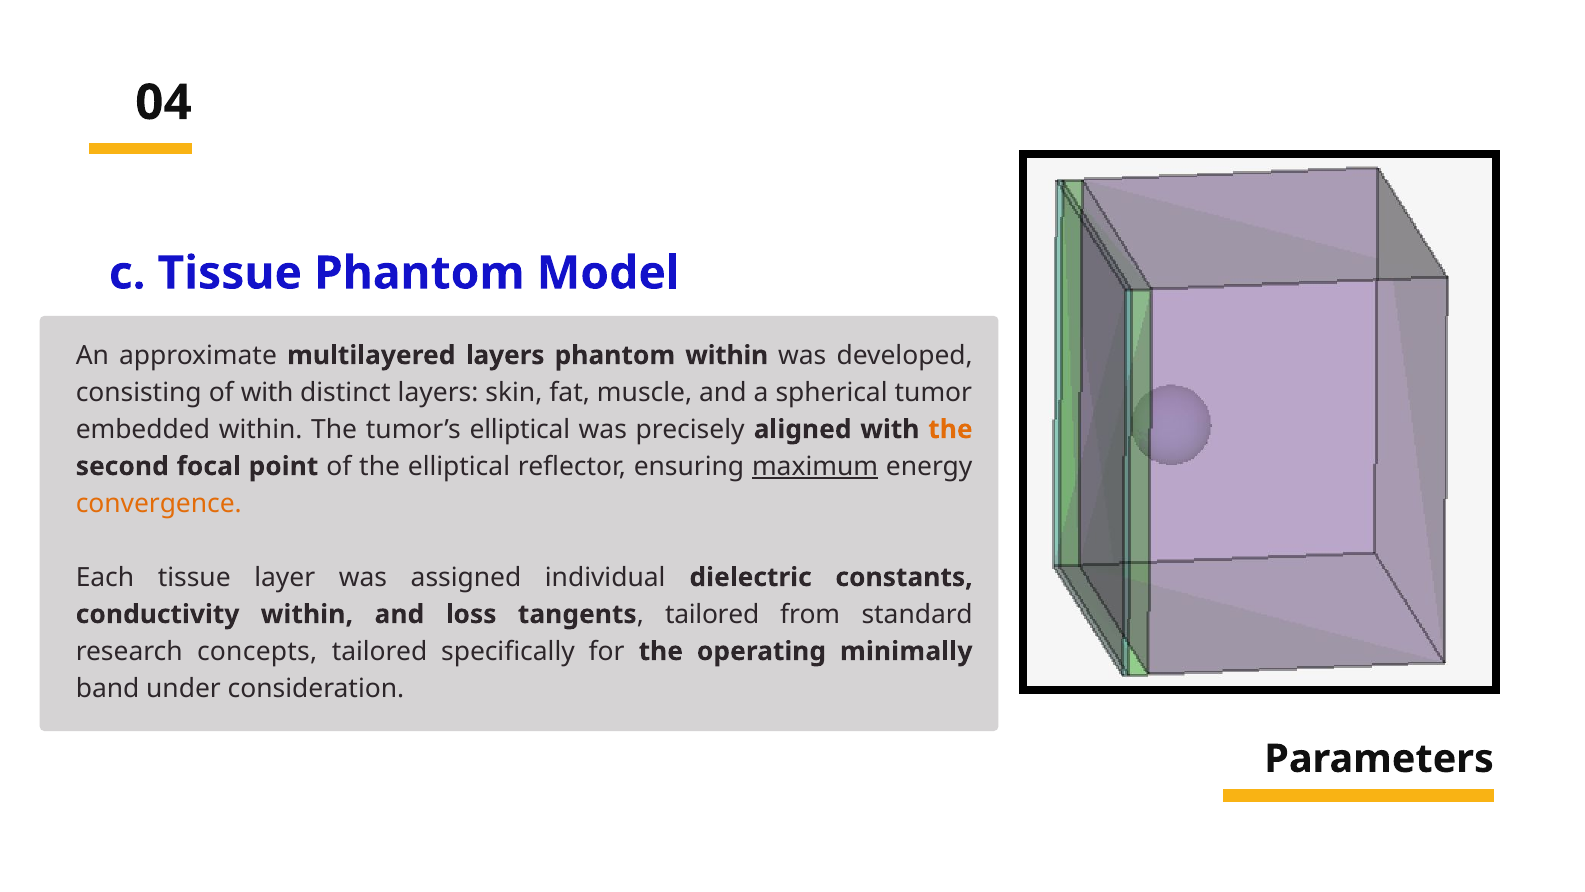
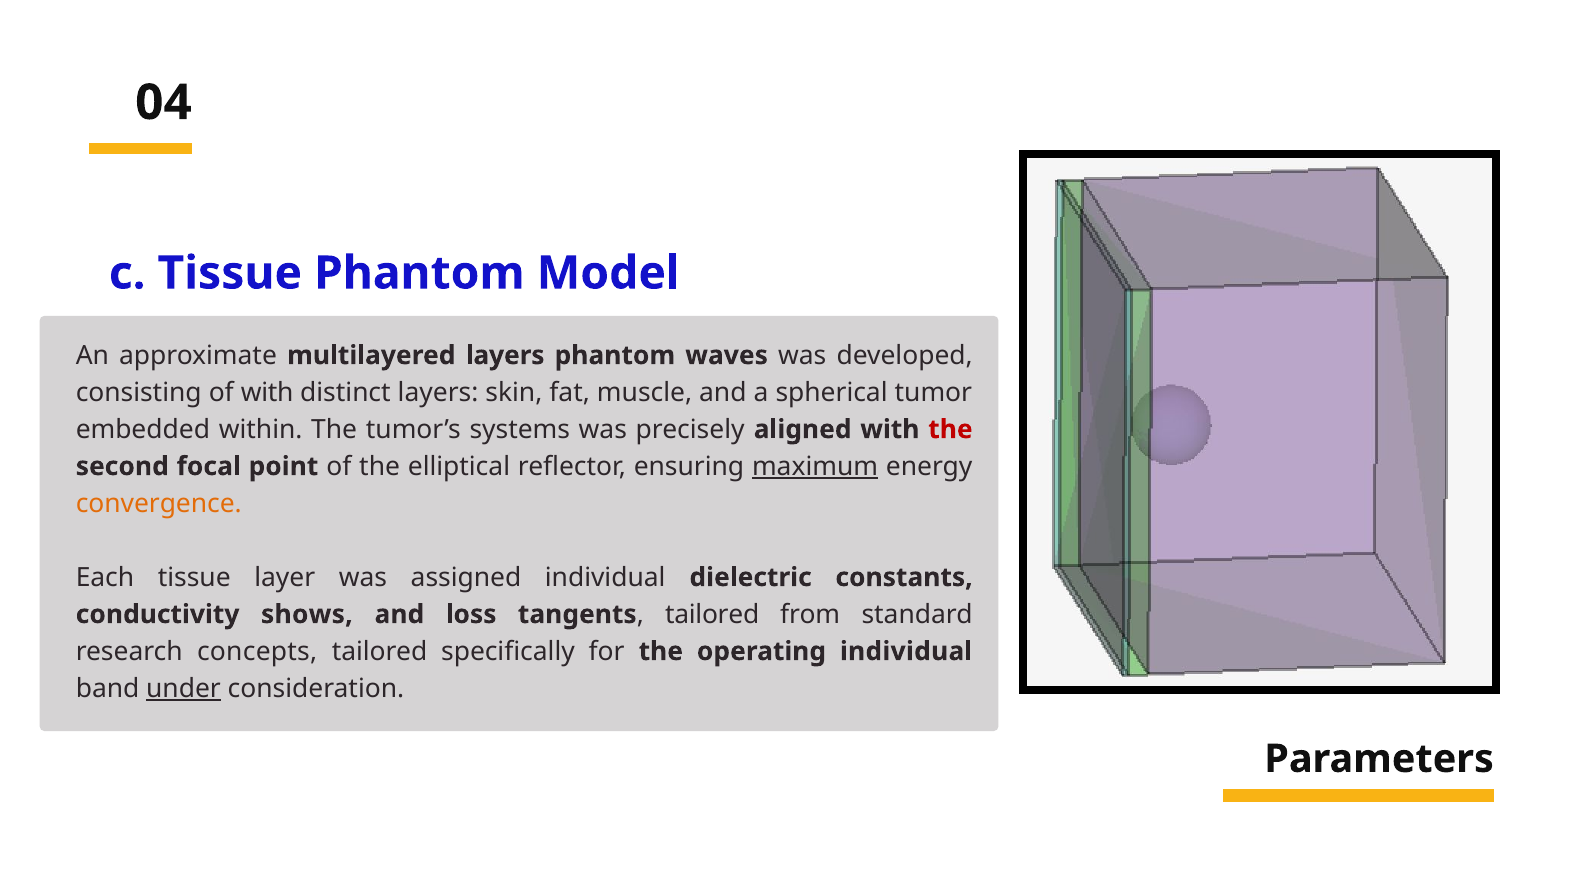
phantom within: within -> waves (727, 355)
tumor’s elliptical: elliptical -> systems (520, 429)
the colour: orange -> red (950, 429)
conductivity within: within -> shows (307, 614)
operating minimally: minimally -> individual (906, 651)
under underline: none -> present (184, 688)
